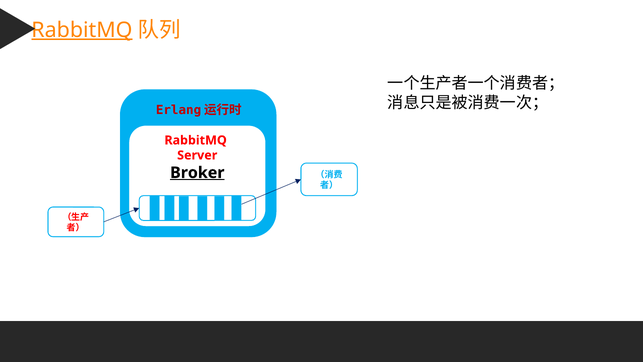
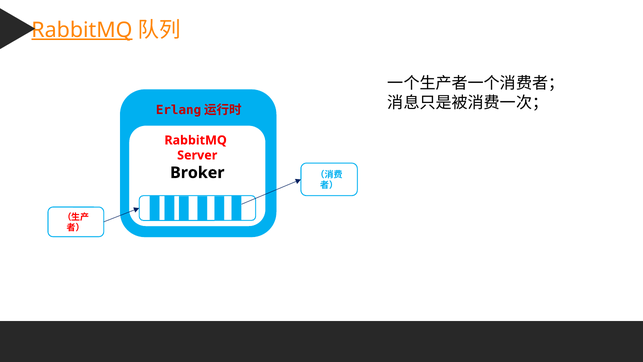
Broker underline: present -> none (197, 173)
